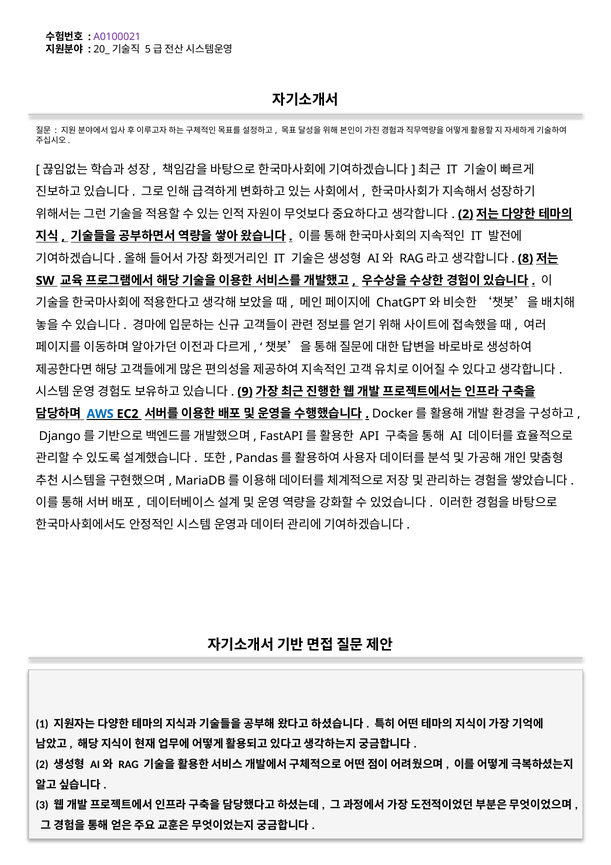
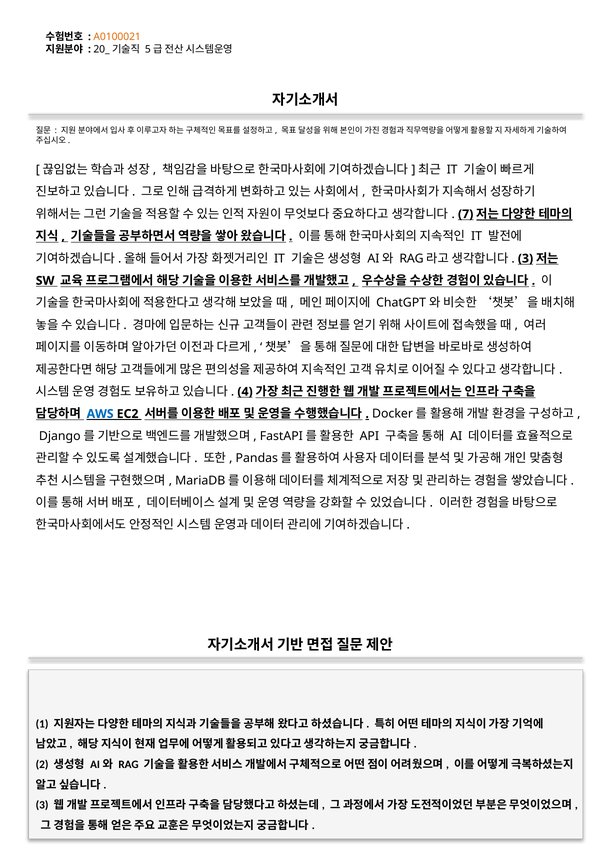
A0100021 colour: purple -> orange (117, 37)
2: 2 -> 7 (466, 214)
8: 8 -> 3 (526, 258)
9: 9 -> 4 (245, 391)
